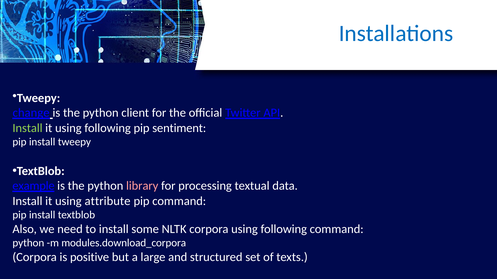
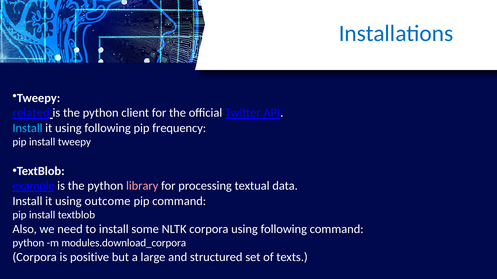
change: change -> related (31, 113)
Install colour: light green -> light blue (28, 128)
sentiment: sentiment -> frequency (179, 128)
attribute: attribute -> outcome (108, 201)
